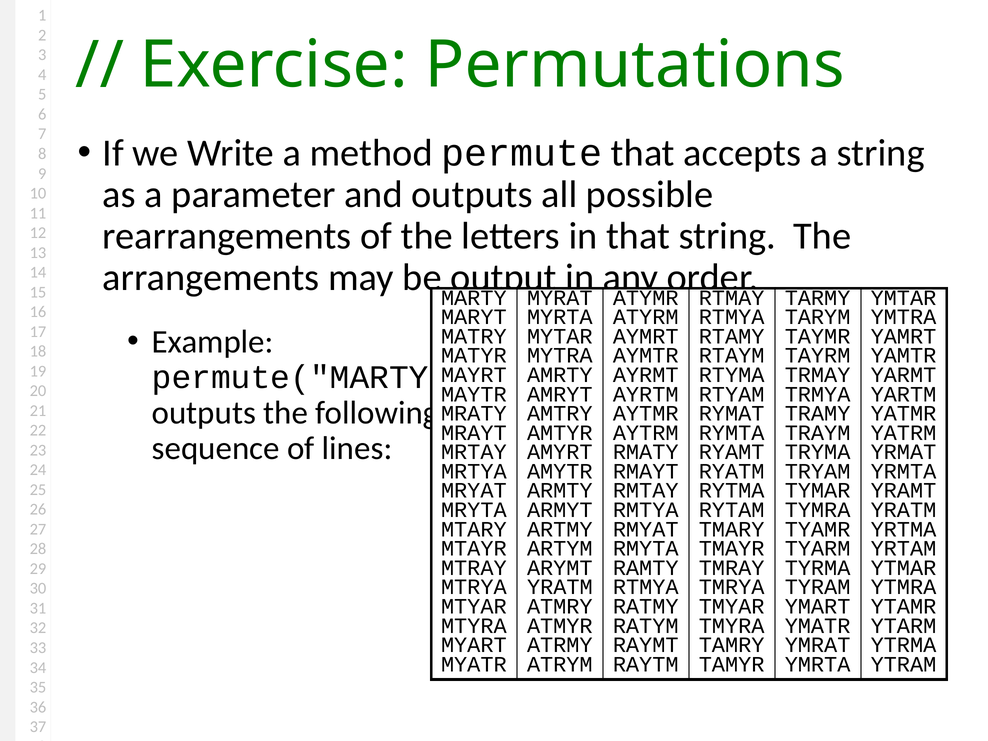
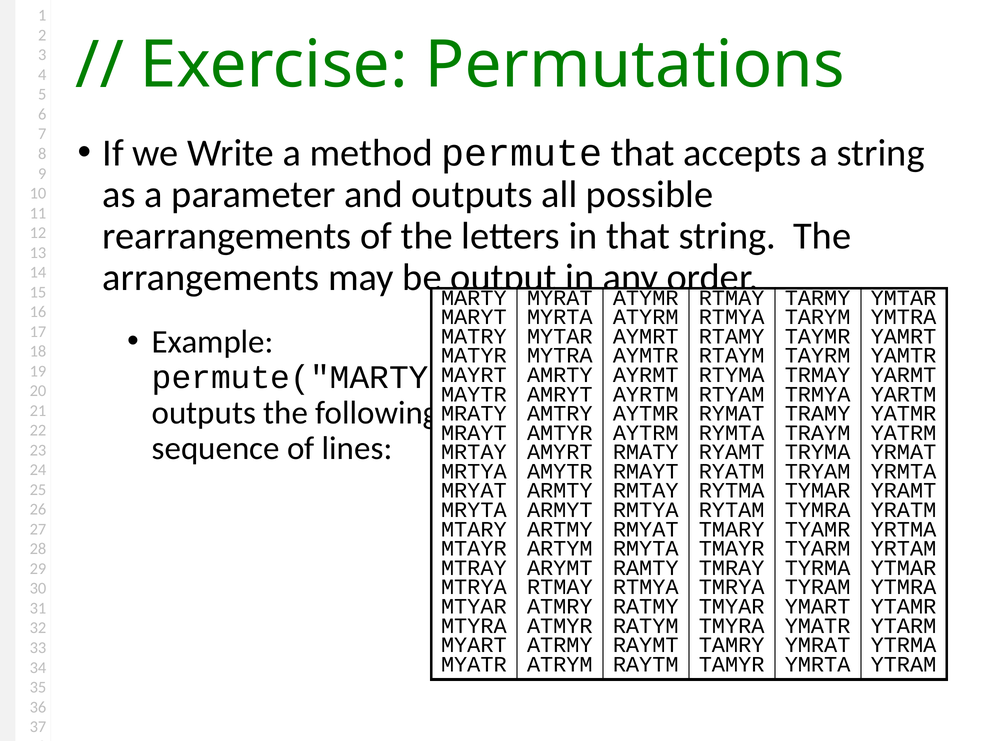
YRATM: YRATM -> RTMAY (560, 587)
